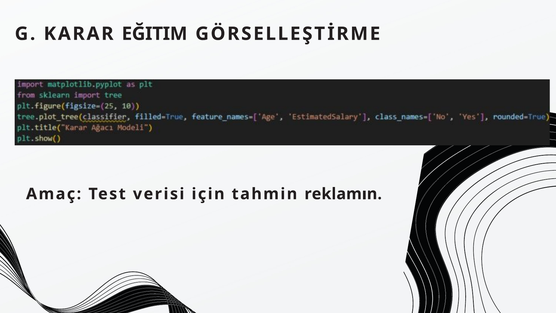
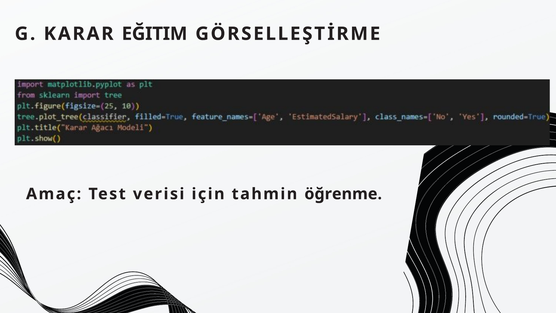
reklamın: reklamın -> öğrenme (343, 194)
